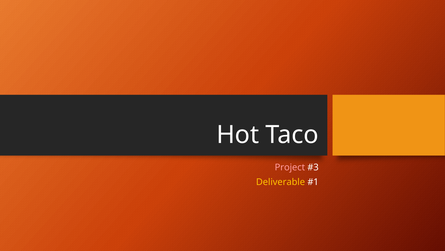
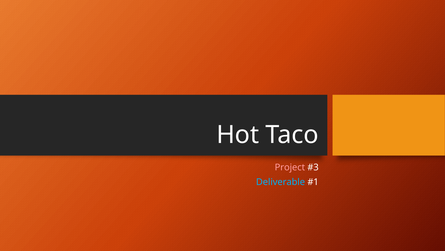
Deliverable colour: yellow -> light blue (281, 182)
